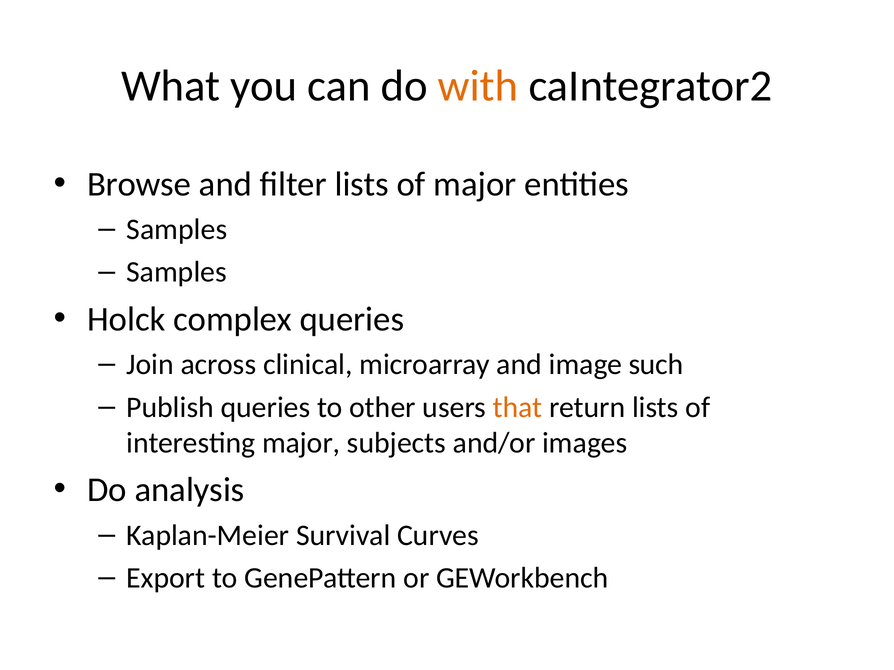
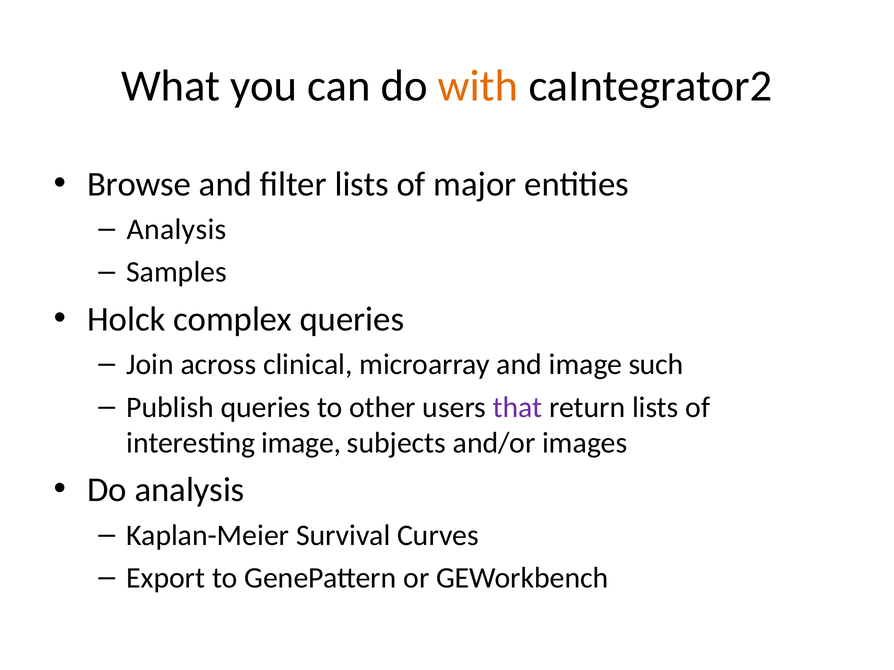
Samples: Samples -> Analysis (177, 230)
that colour: orange -> purple (518, 407)
interesting major: major -> image (301, 443)
